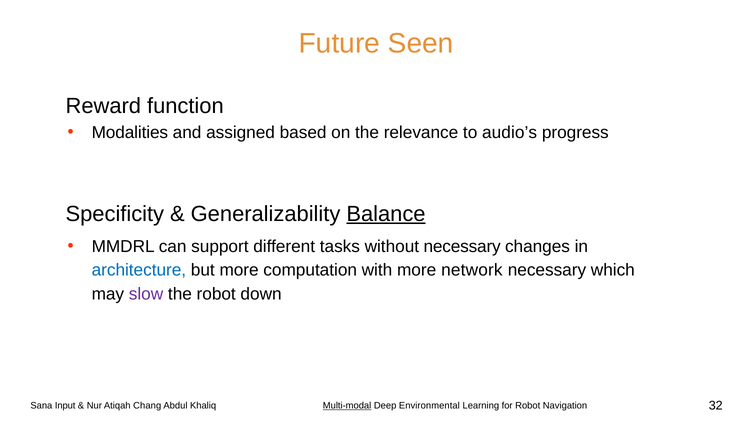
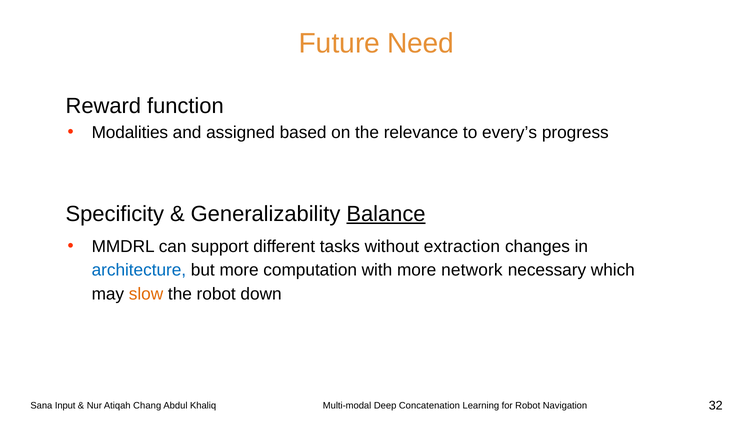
Seen: Seen -> Need (421, 43)
audio’s: audio’s -> every’s (510, 132)
without necessary: necessary -> extraction (462, 246)
slow colour: purple -> orange (146, 294)
Multi-modal underline: present -> none (347, 406)
Environmental: Environmental -> Concatenation (429, 406)
